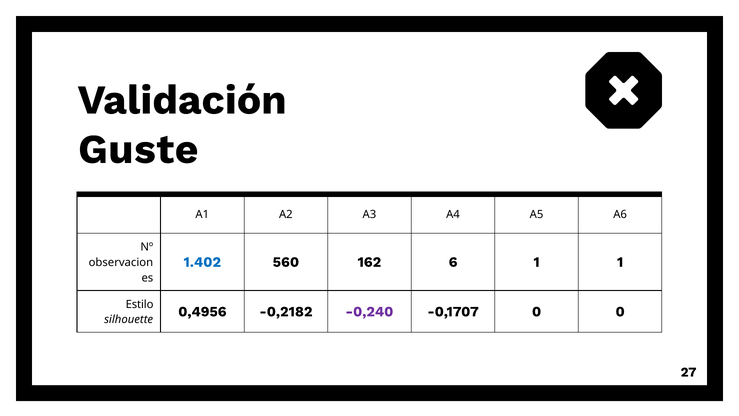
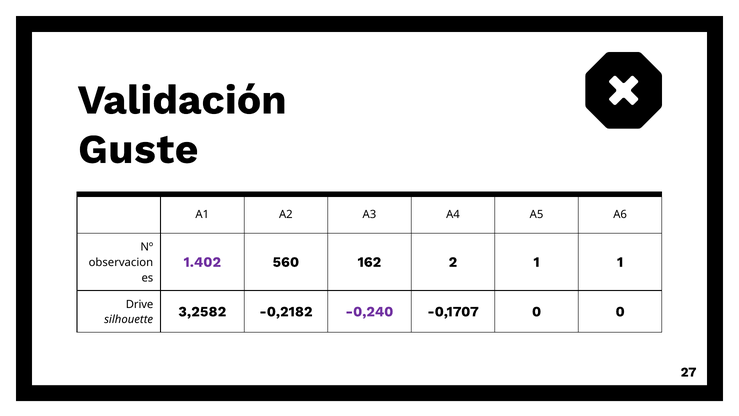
1.402 colour: blue -> purple (202, 262)
6: 6 -> 2 (453, 262)
Estilo: Estilo -> Drive (140, 304)
0,4956: 0,4956 -> 3,2582 (202, 311)
